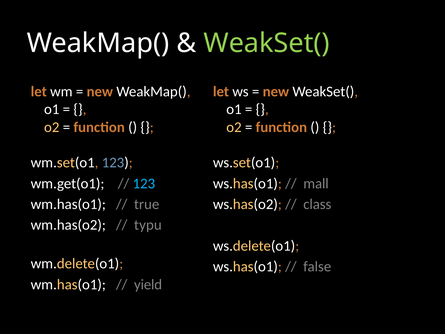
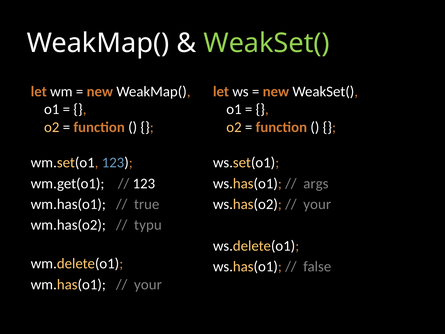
123 colour: light blue -> white (144, 183)
mall: mall -> args (316, 183)
class: class -> your (317, 204)
yield: yield -> your (148, 284)
